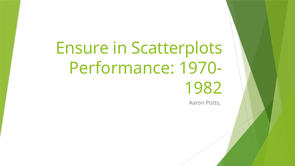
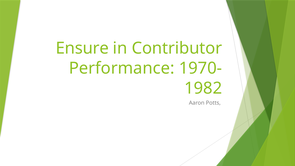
Scatterplots: Scatterplots -> Contributor (177, 48)
